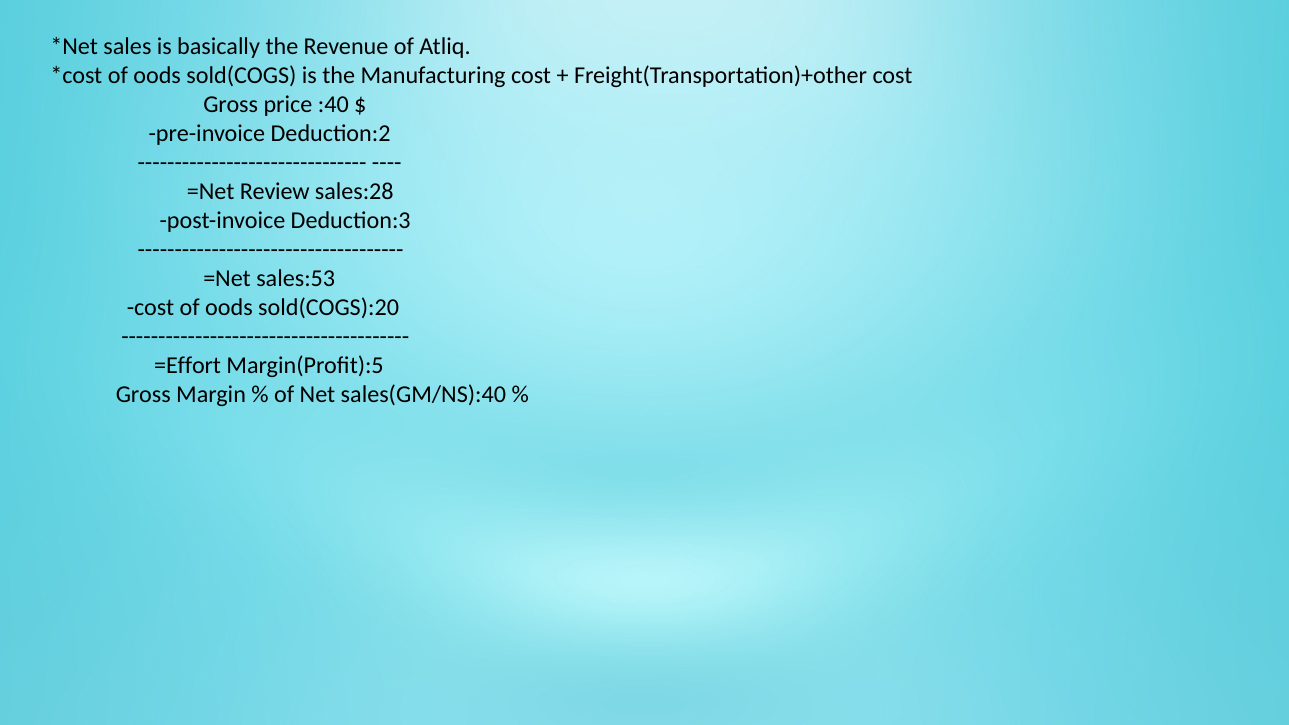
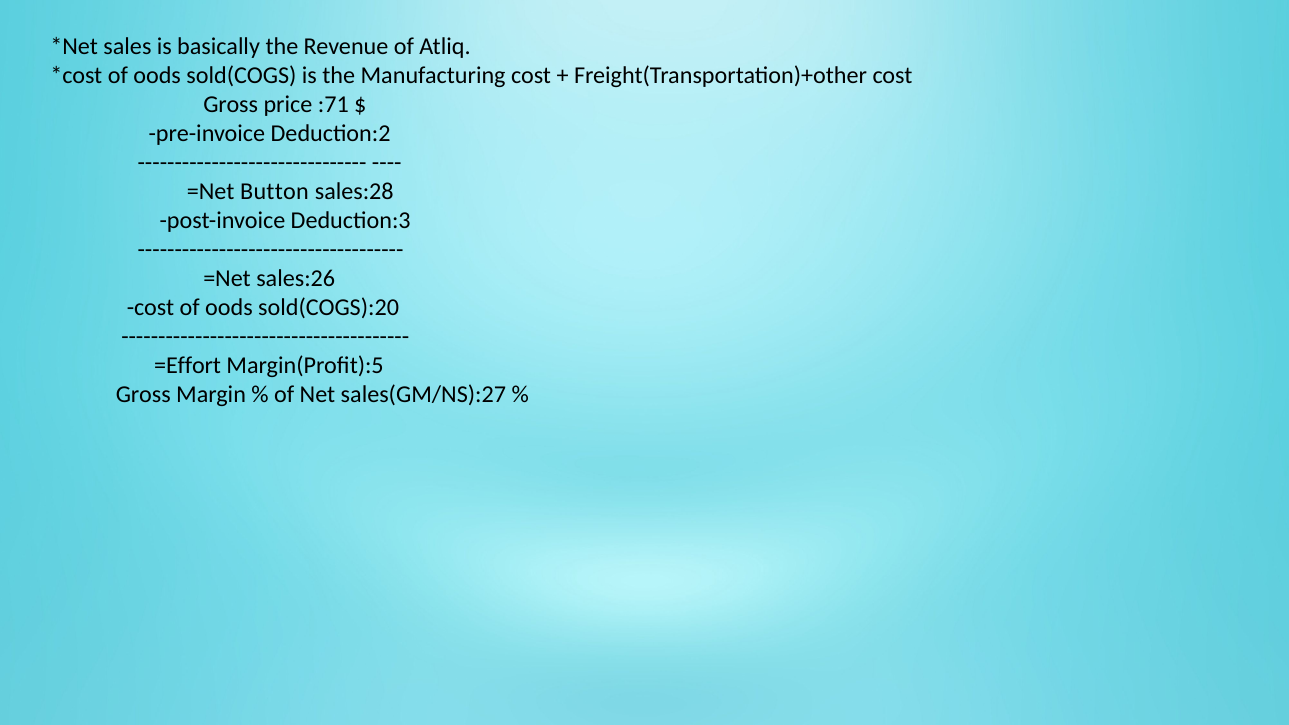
:40: :40 -> :71 (333, 105)
Review: Review -> Button (274, 192)
sales:53: sales:53 -> sales:26 (296, 279)
sales(GM/NS):40: sales(GM/NS):40 -> sales(GM/NS):27 (423, 395)
